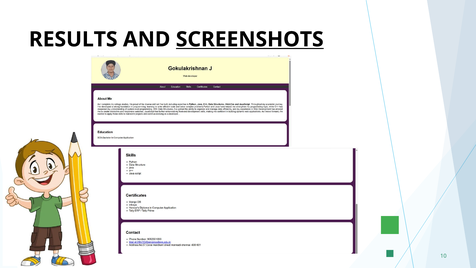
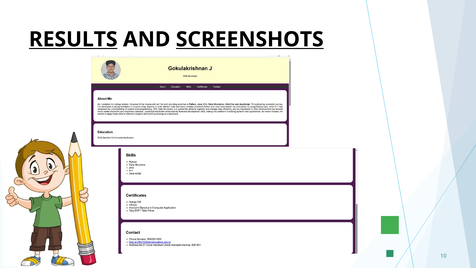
RESULTS underline: none -> present (73, 39)
